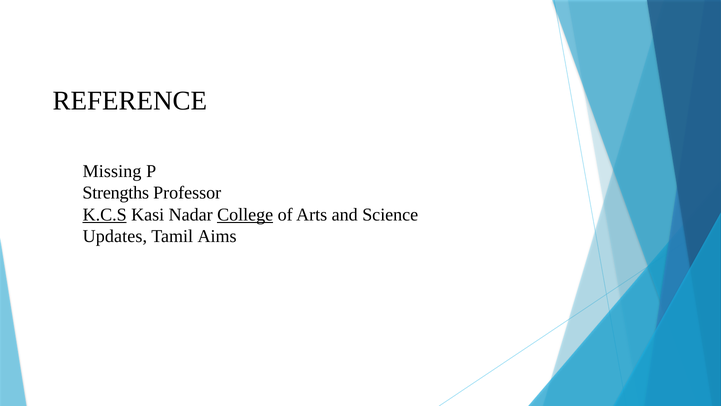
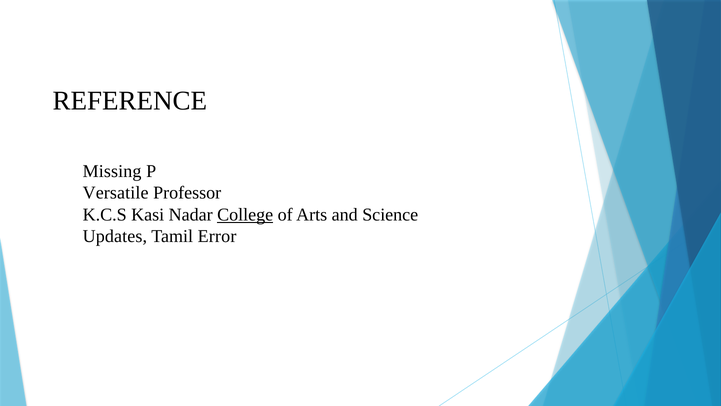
Strengths: Strengths -> Versatile (116, 193)
K.C.S underline: present -> none (105, 214)
Aims: Aims -> Error (217, 236)
